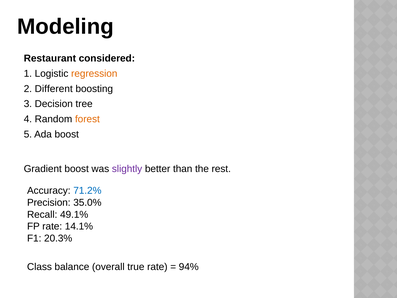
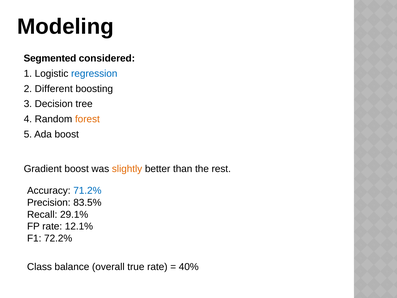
Restaurant: Restaurant -> Segmented (50, 58)
regression colour: orange -> blue (94, 73)
slightly colour: purple -> orange (127, 169)
35.0%: 35.0% -> 83.5% (87, 202)
49.1%: 49.1% -> 29.1% (74, 214)
14.1%: 14.1% -> 12.1% (79, 226)
20.3%: 20.3% -> 72.2% (58, 238)
94%: 94% -> 40% (189, 267)
